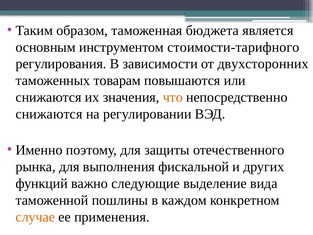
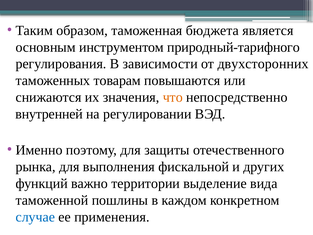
стоимости-тарифного: стоимости-тарифного -> природный-тарифного (234, 47)
снижаются: снижаются -> внутренней (49, 114)
следующие: следующие -> территории (146, 183)
случае colour: orange -> blue (35, 217)
